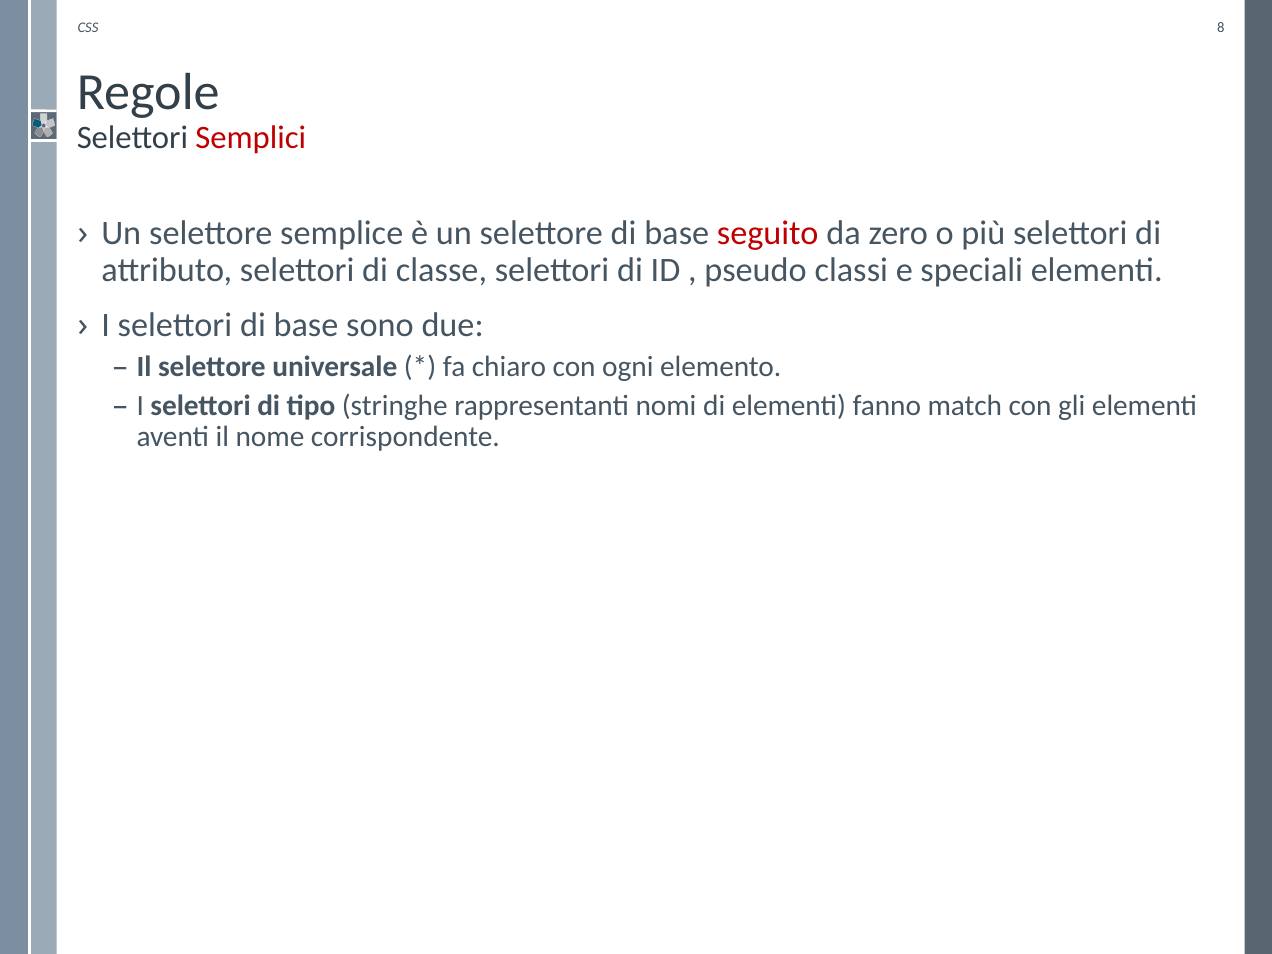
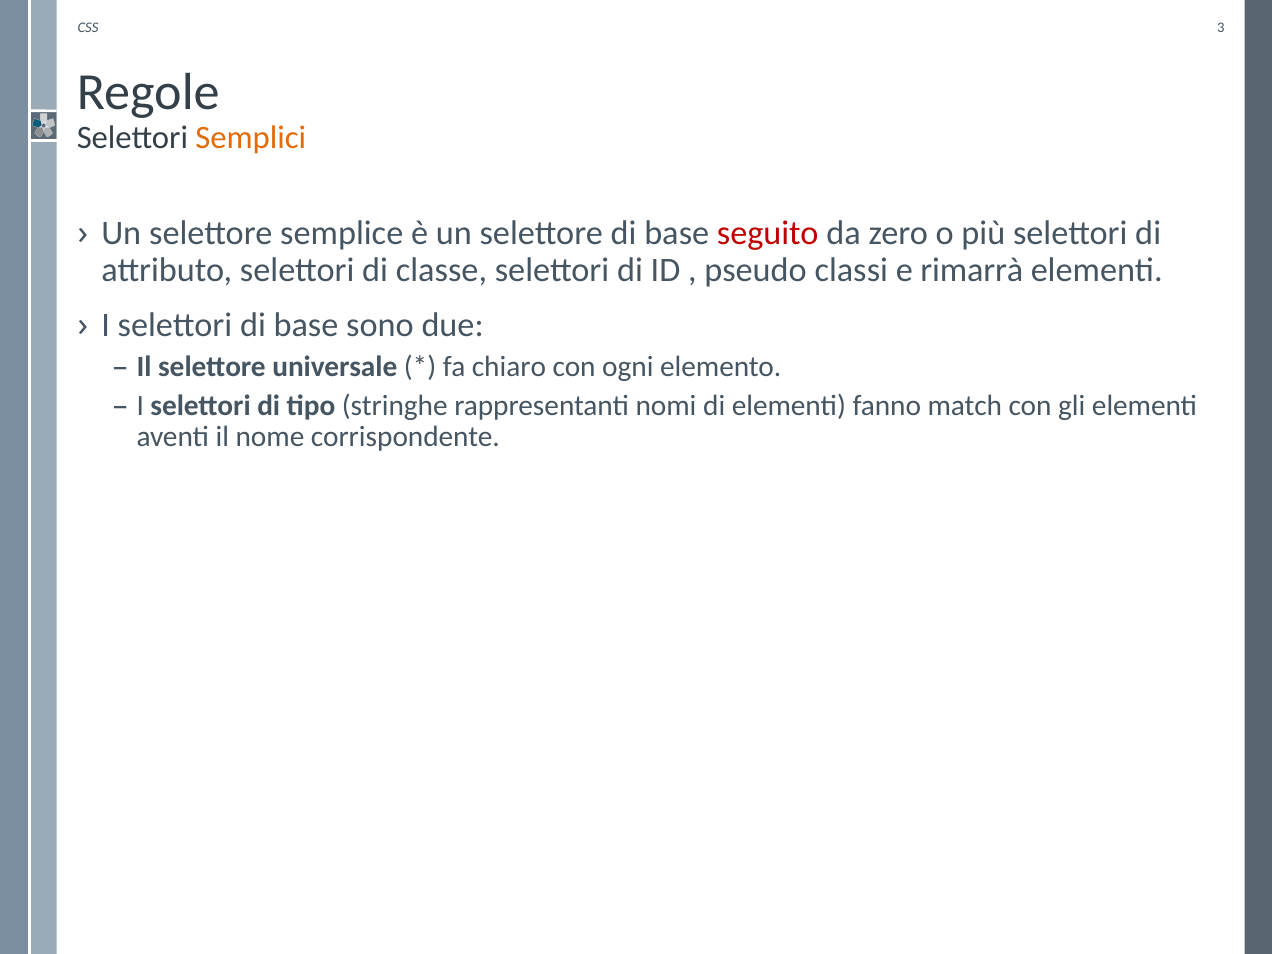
8: 8 -> 3 (1221, 28)
Semplici colour: red -> orange (251, 138)
speciali: speciali -> rimarrà (972, 271)
